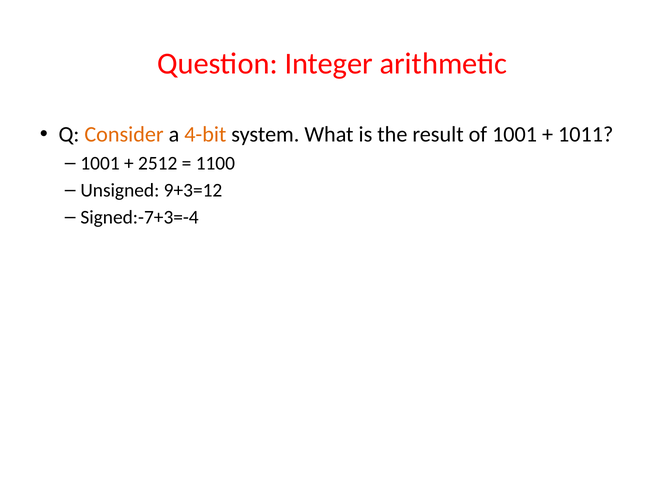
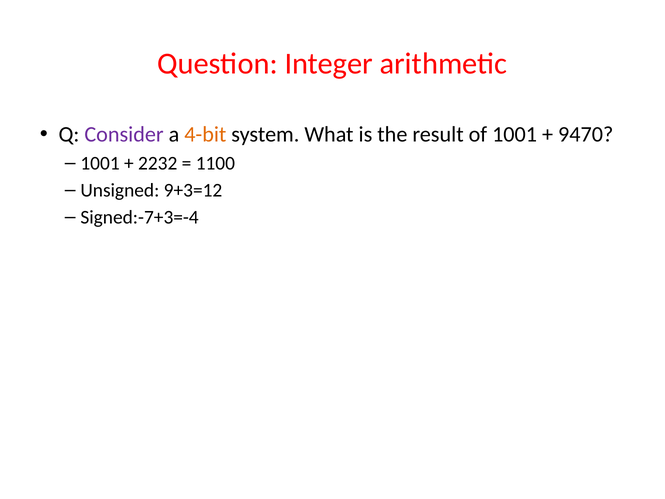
Consider colour: orange -> purple (124, 135)
1011: 1011 -> 9470 (586, 135)
2512: 2512 -> 2232 (158, 163)
